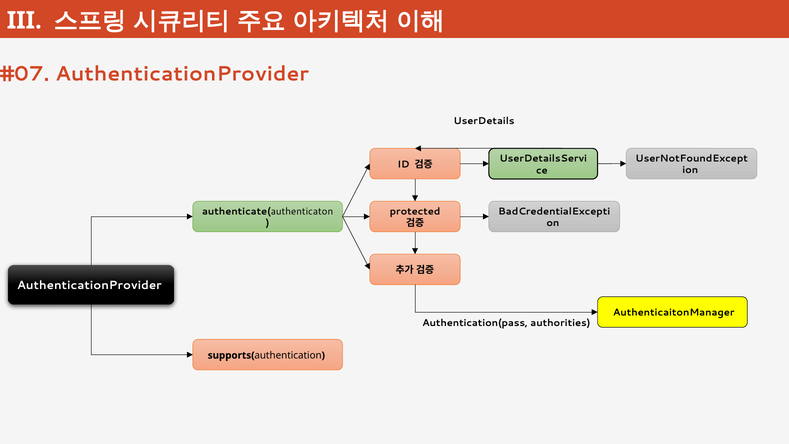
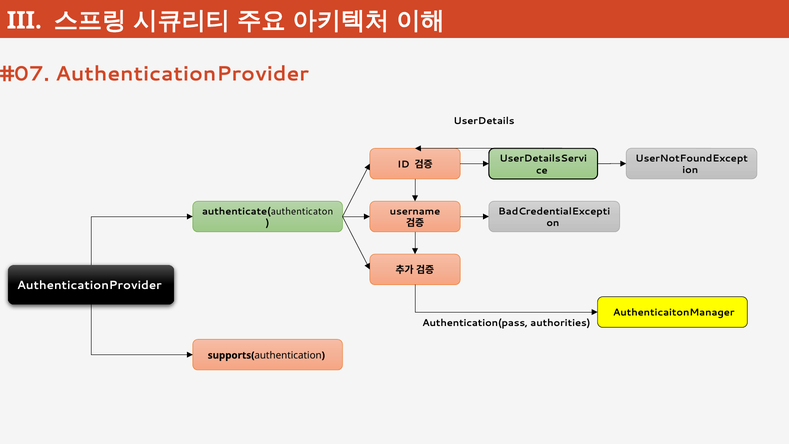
protected: protected -> username (415, 211)
